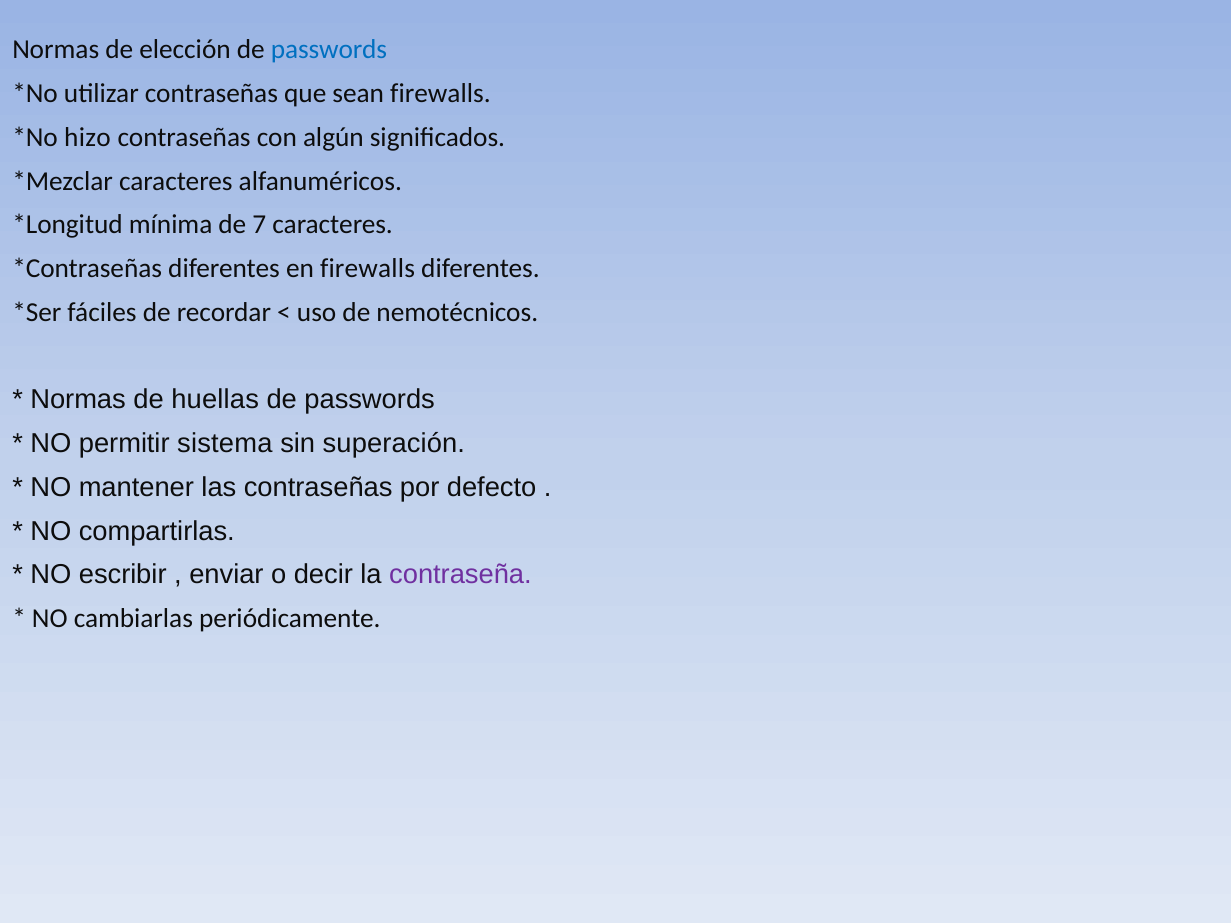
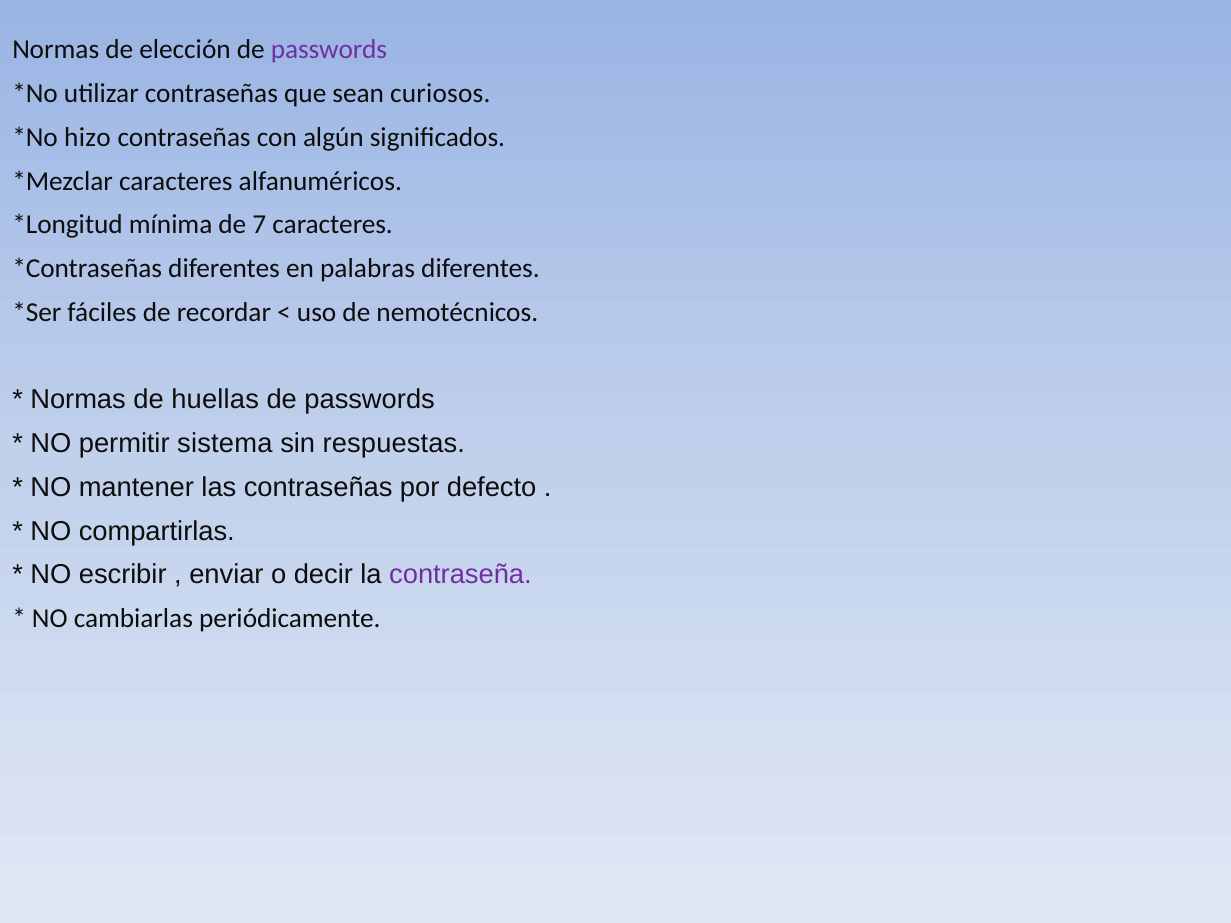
passwords colour: blue -> purple (329, 50)
sean firewalls: firewalls -> curiosos (440, 94)
en firewalls: firewalls -> palabras (368, 269)
superación: superación -> respuestas (394, 444)
